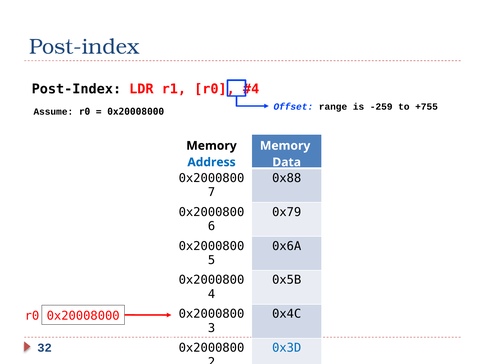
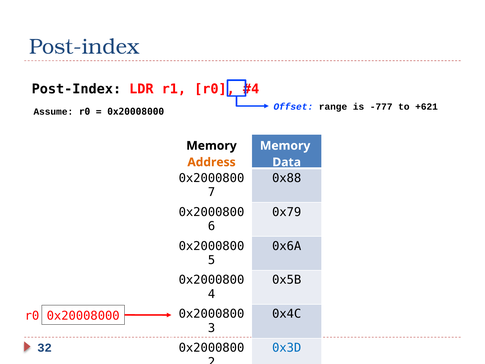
-259: -259 -> -777 (381, 107)
+755: +755 -> +621 (427, 107)
Address colour: blue -> orange (212, 162)
